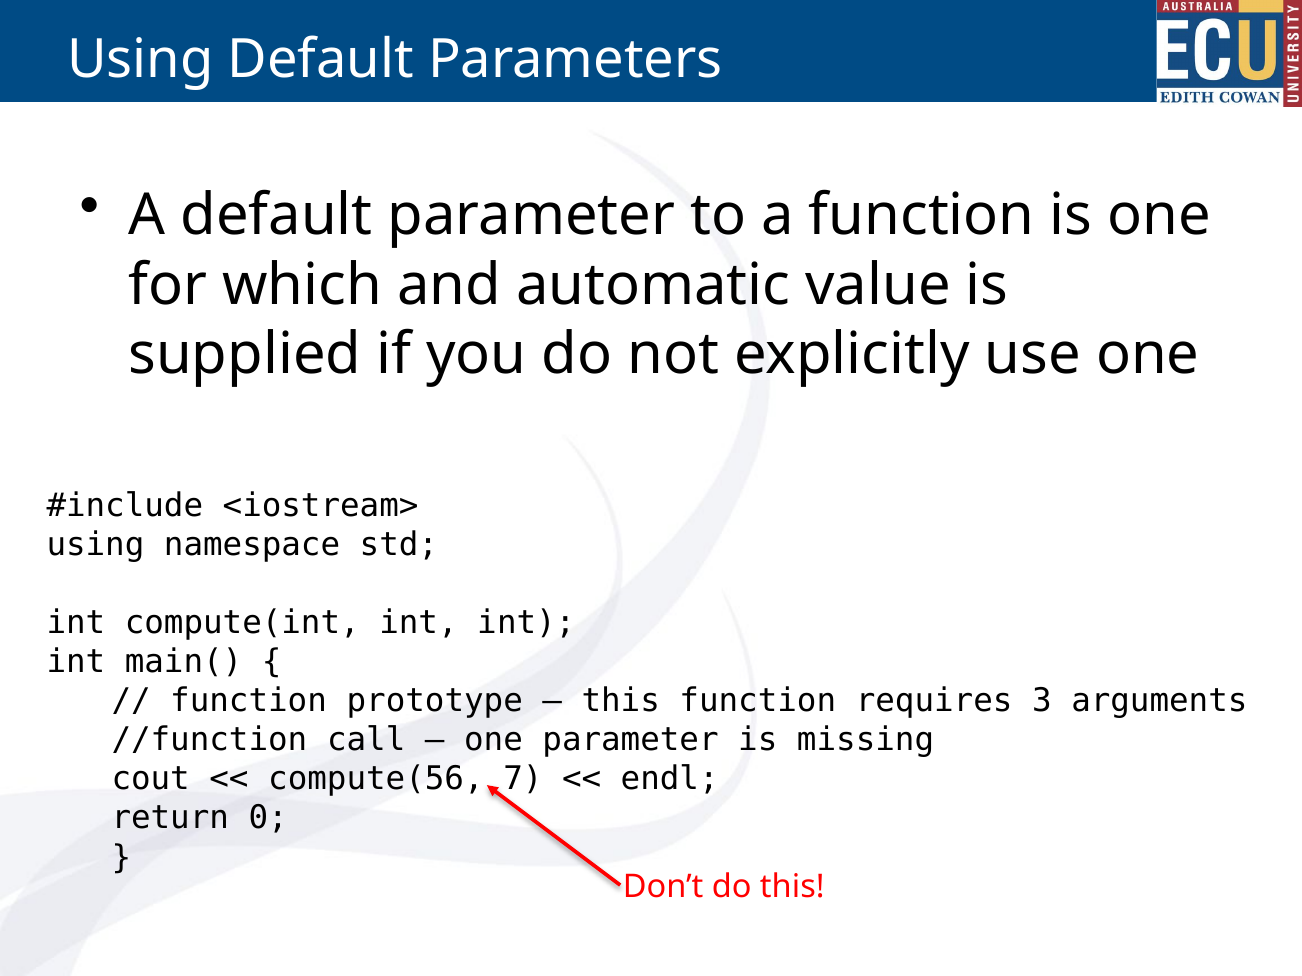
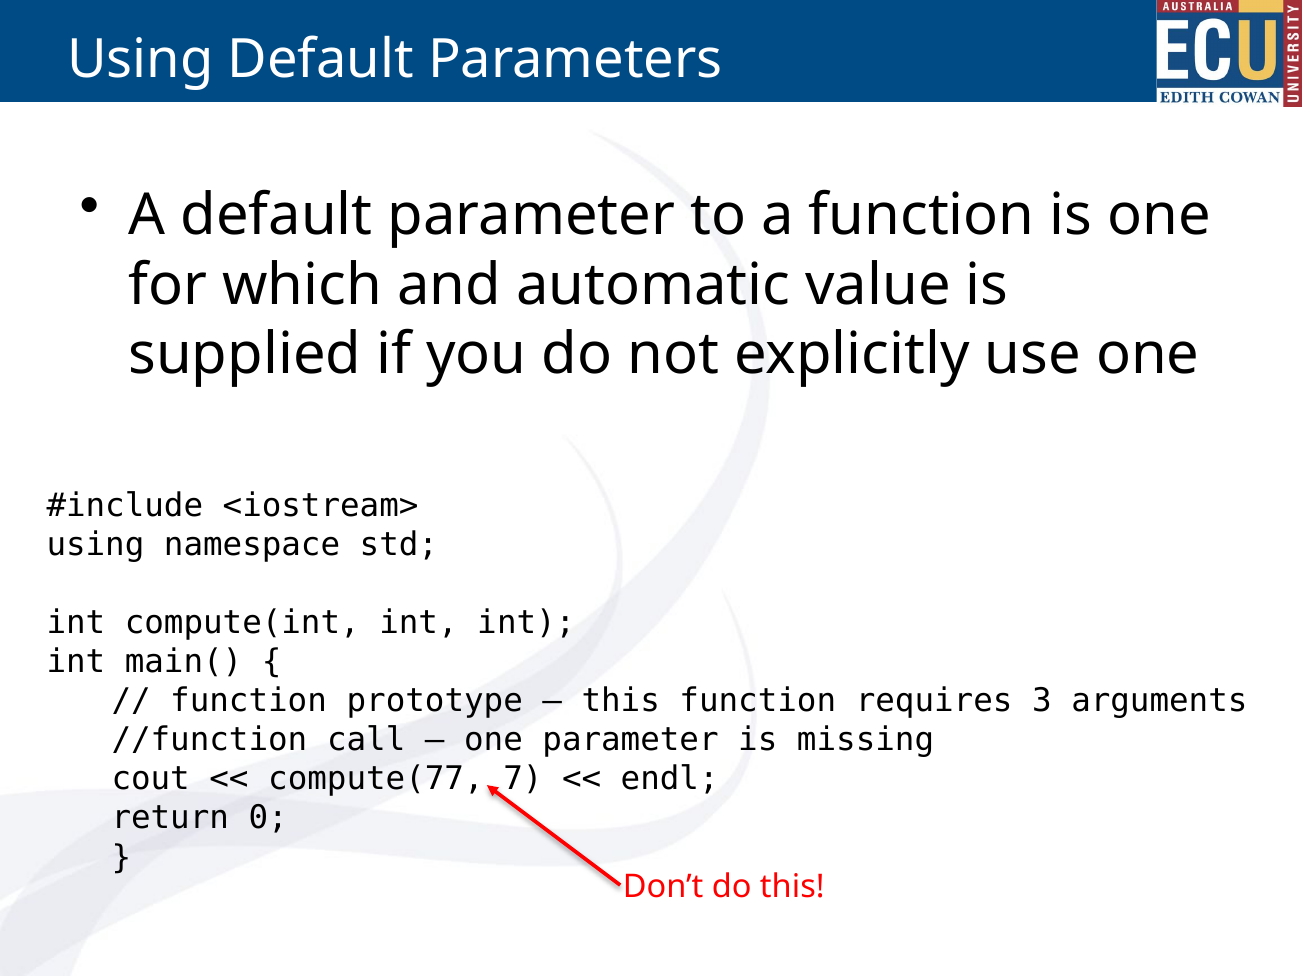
compute(56: compute(56 -> compute(77 (376, 780)
